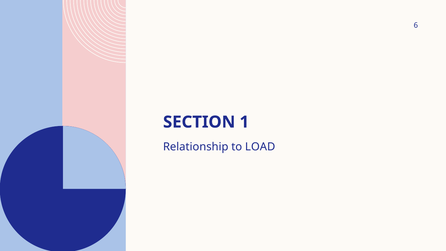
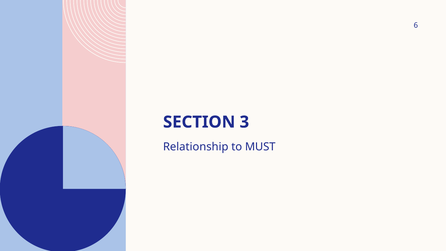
1: 1 -> 3 (244, 122)
LOAD: LOAD -> MUST (260, 147)
